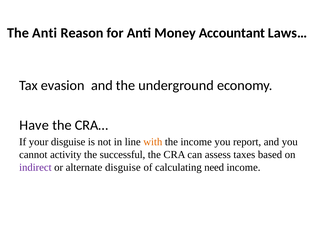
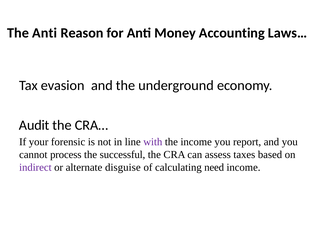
Accountant: Accountant -> Accounting (232, 33)
Have: Have -> Audit (34, 125)
your disguise: disguise -> forensic (68, 142)
with colour: orange -> purple (153, 142)
activity: activity -> process (66, 155)
